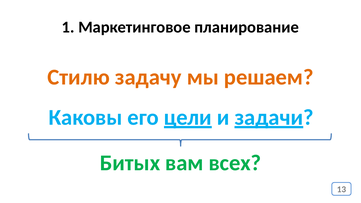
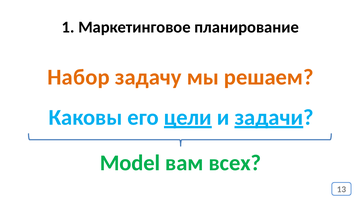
Стилю: Стилю -> Набор (78, 77)
Битых: Битых -> Model (130, 163)
